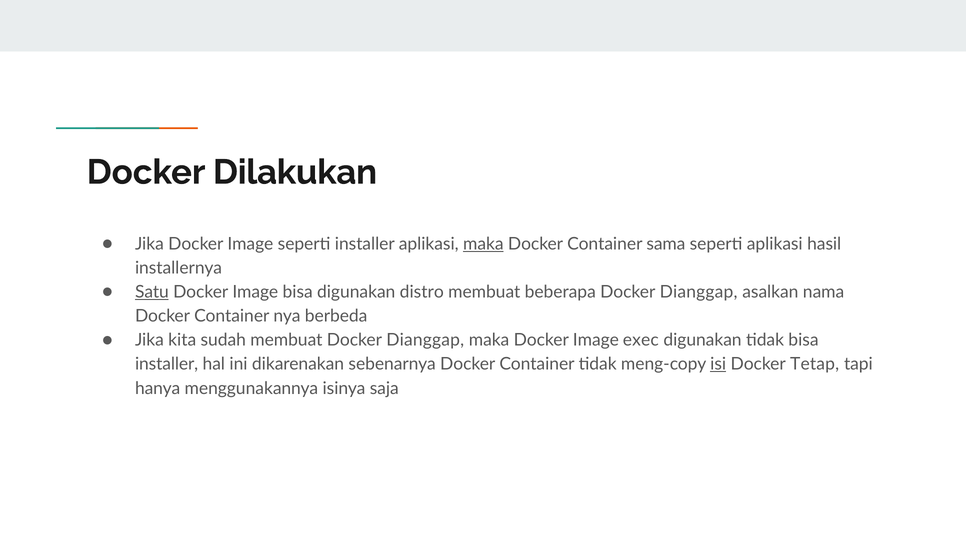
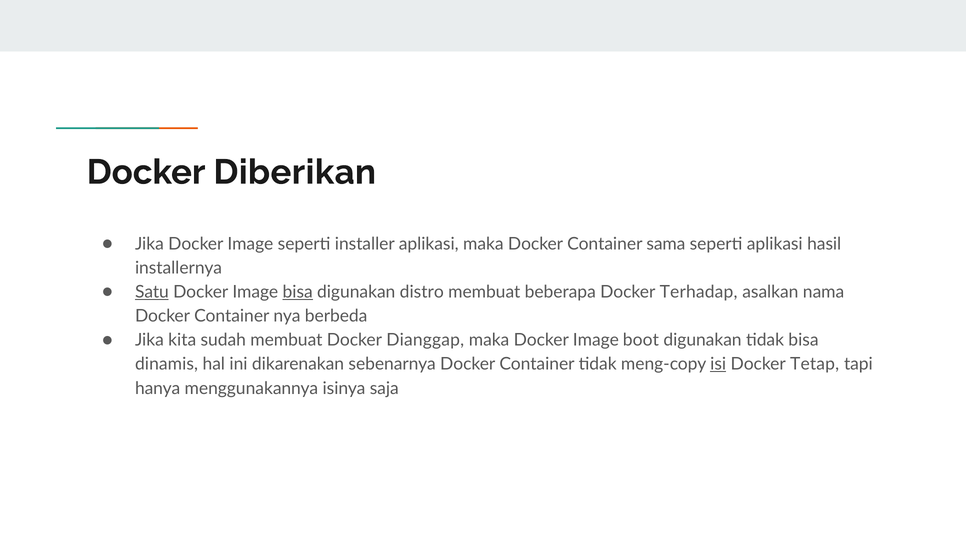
Dilakukan: Dilakukan -> Diberikan (295, 172)
maka underline: present -> none (483, 244)
bisa underline: none -> present (298, 292)
beberapa Docker Dianggap: Dianggap -> Terhadap (699, 292)
exec: exec -> boot (641, 340)
installer: installer -> dinamis (167, 364)
